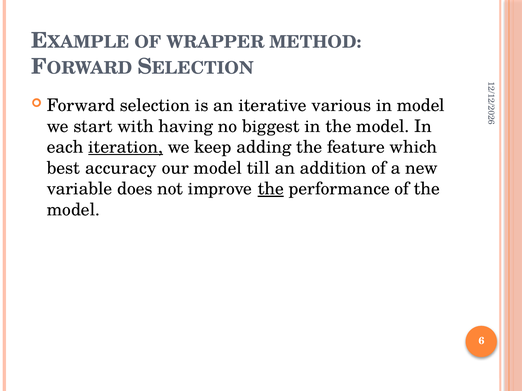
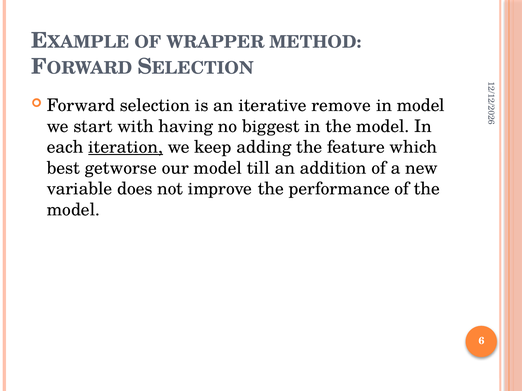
various: various -> remove (341, 106)
accuracy: accuracy -> getworse (121, 168)
the underline: present -> none (271, 189)
